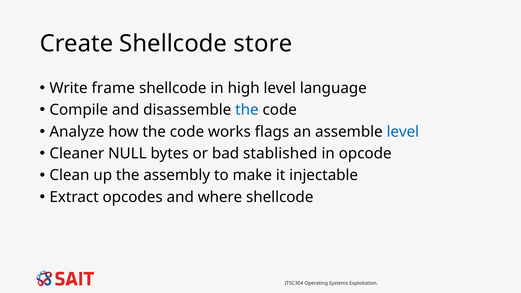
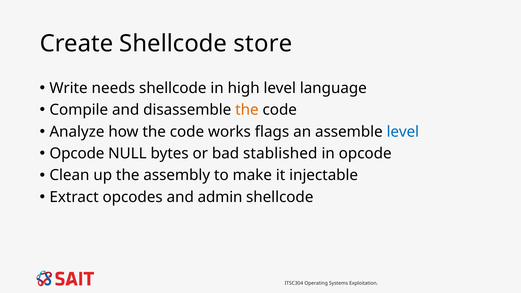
frame: frame -> needs (113, 88)
the colour: blue -> orange (247, 110)
Cleaner: Cleaner -> Opcode (77, 153)
where: where -> admin (220, 197)
